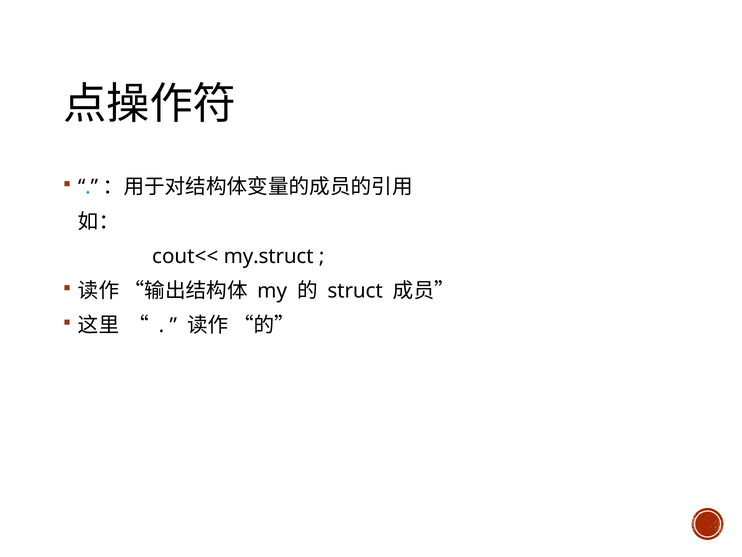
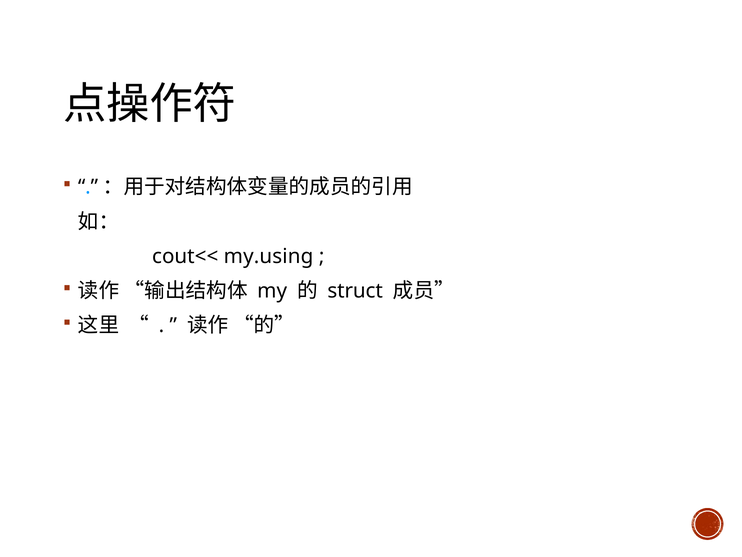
my.struct: my.struct -> my.using (269, 256)
